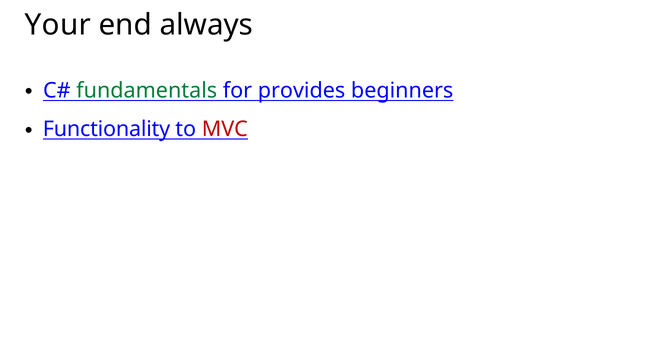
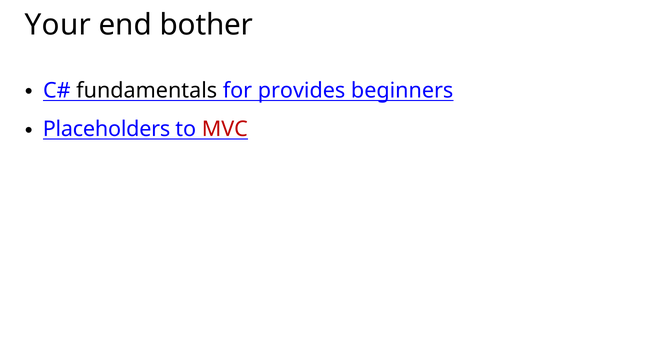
always: always -> bother (206, 25)
fundamentals colour: green -> black (147, 91)
Functionality: Functionality -> Placeholders (107, 129)
